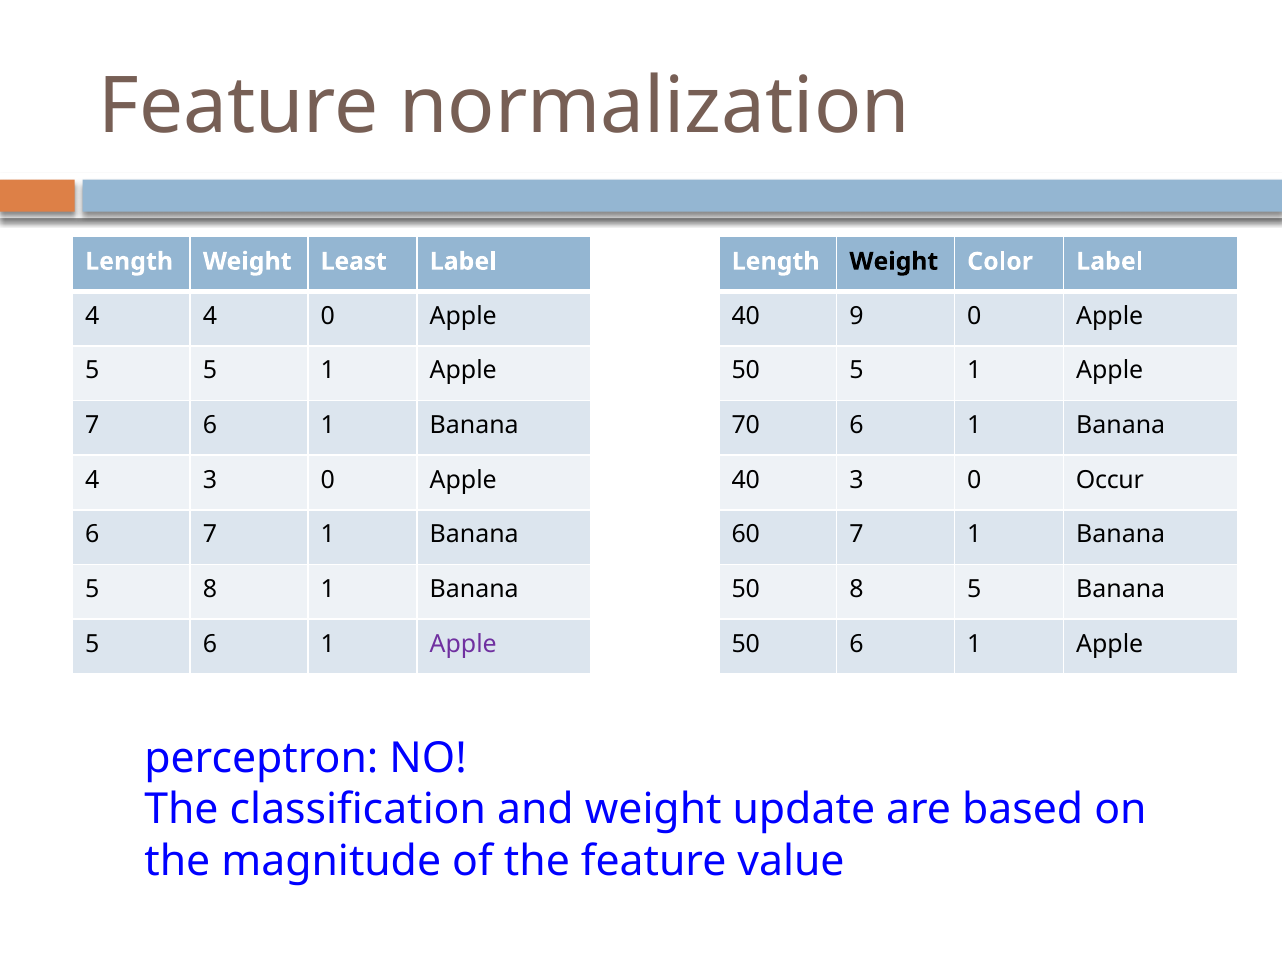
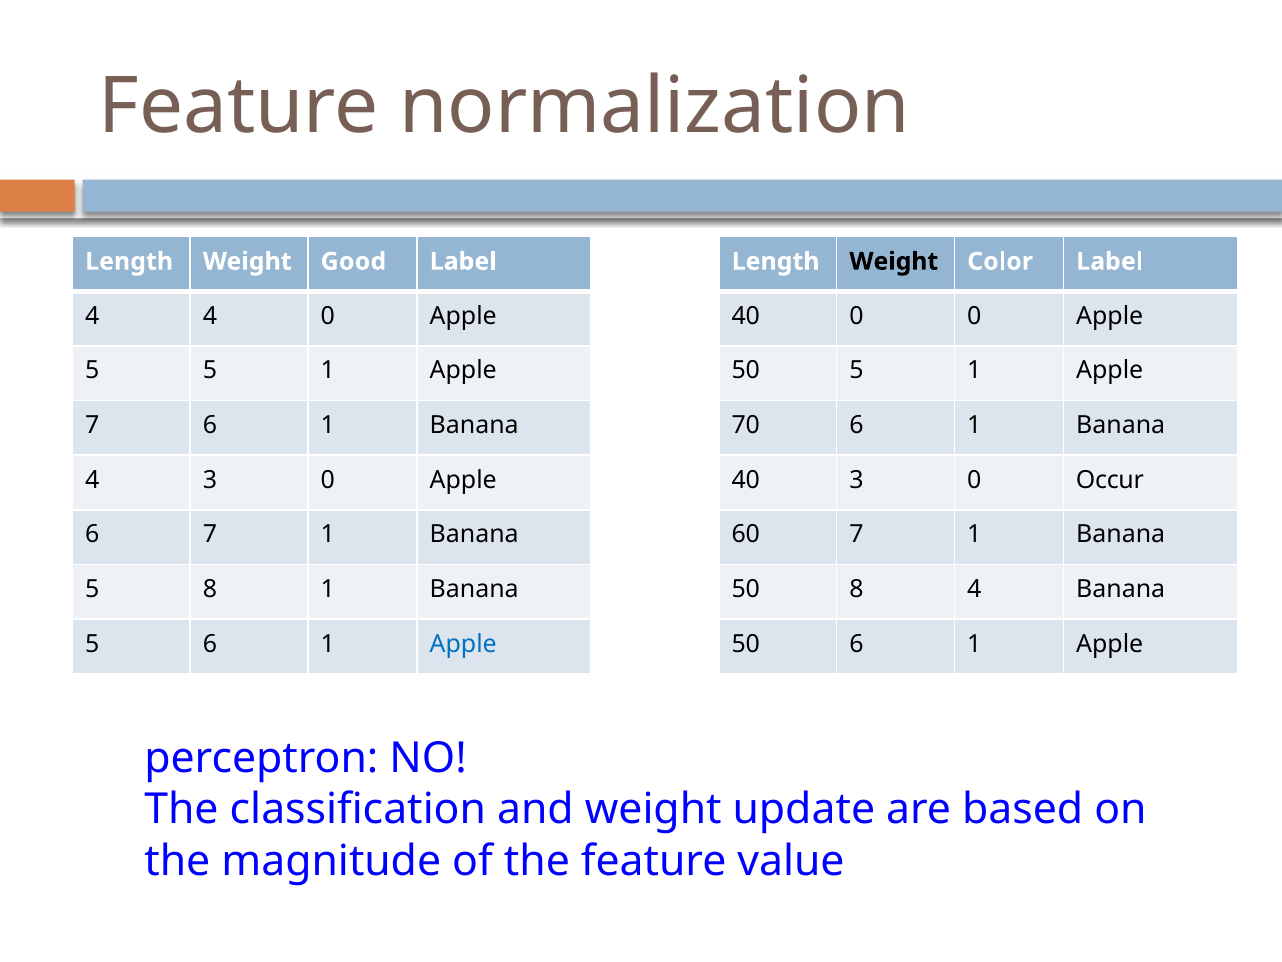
Least: Least -> Good (353, 261)
40 9: 9 -> 0 (857, 316)
8 5: 5 -> 4 (974, 589)
Apple colour: purple -> blue (463, 644)
